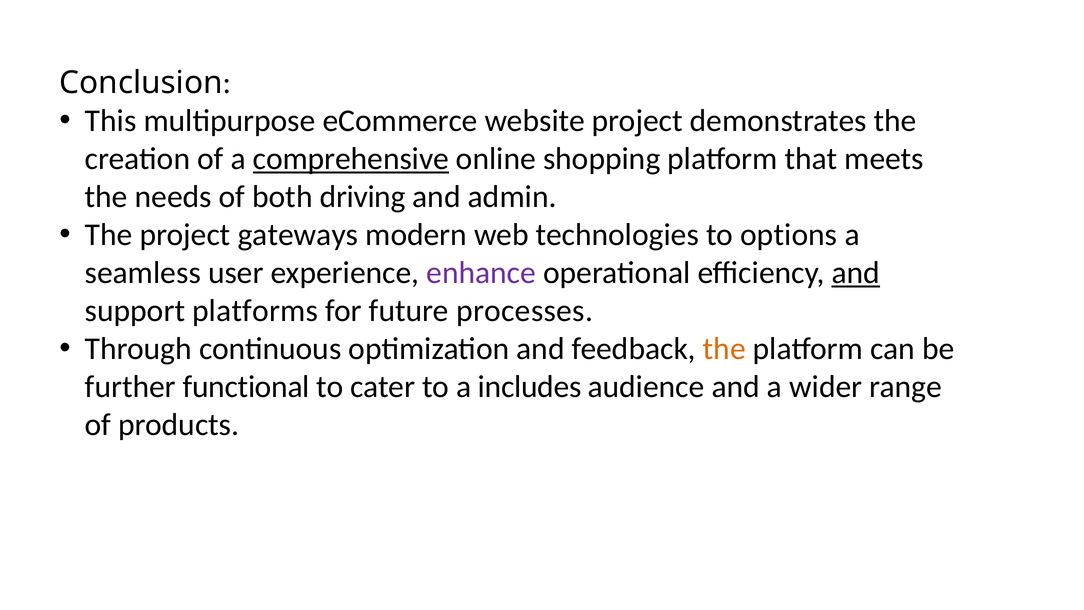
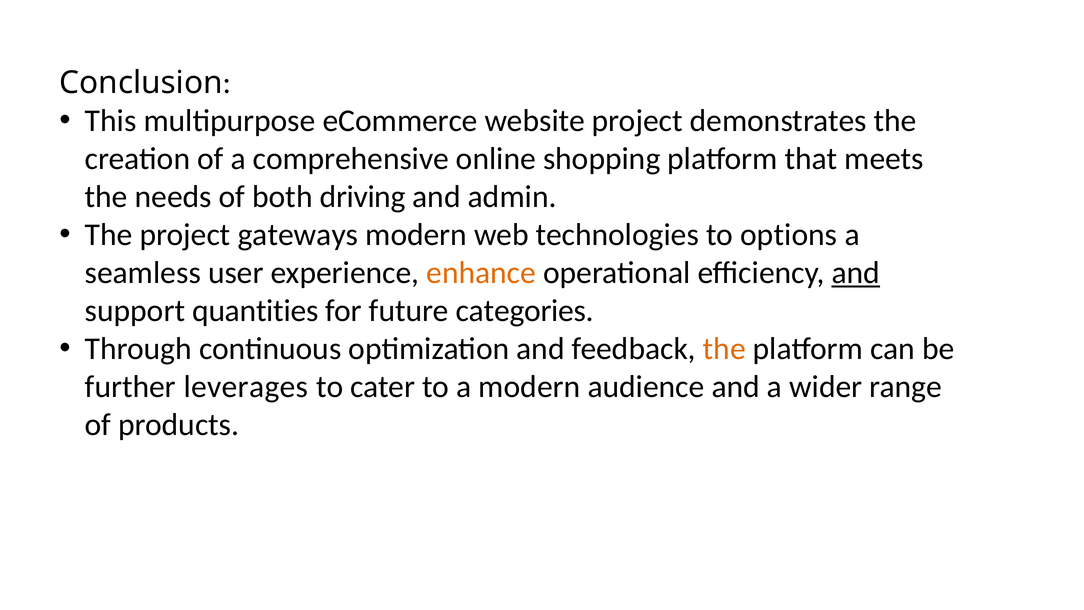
comprehensive underline: present -> none (351, 159)
enhance colour: purple -> orange (481, 273)
platforms: platforms -> quantities (255, 311)
processes: processes -> categories (525, 311)
functional: functional -> leverages (246, 387)
a includes: includes -> modern (530, 387)
